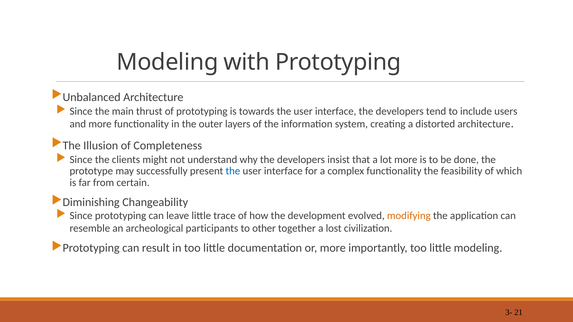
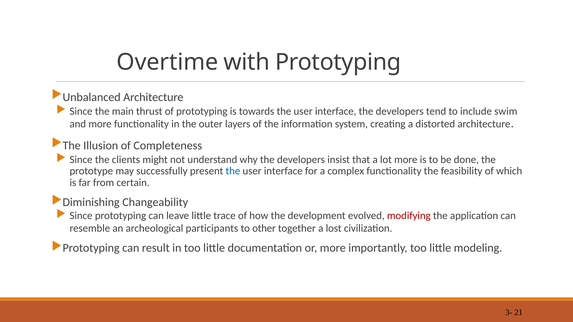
Modeling: Modeling -> Overtime (167, 62)
users: users -> swim (506, 111)
modifying colour: orange -> red (409, 216)
